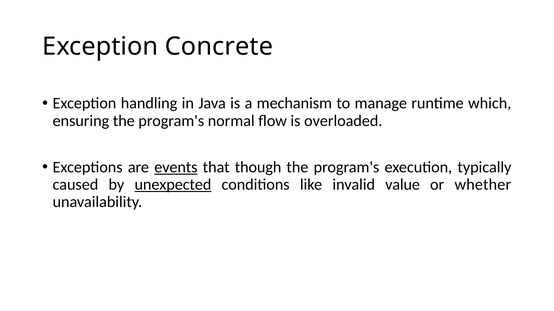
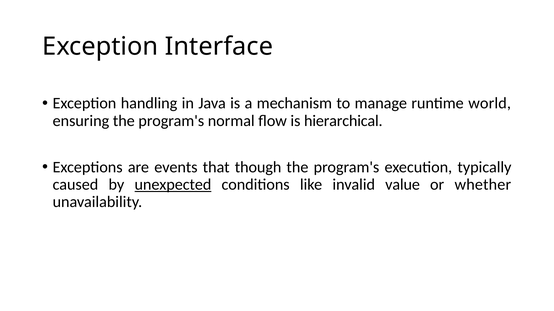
Concrete: Concrete -> Interface (219, 47)
which: which -> world (490, 104)
overloaded: overloaded -> hierarchical (343, 121)
events underline: present -> none (176, 167)
